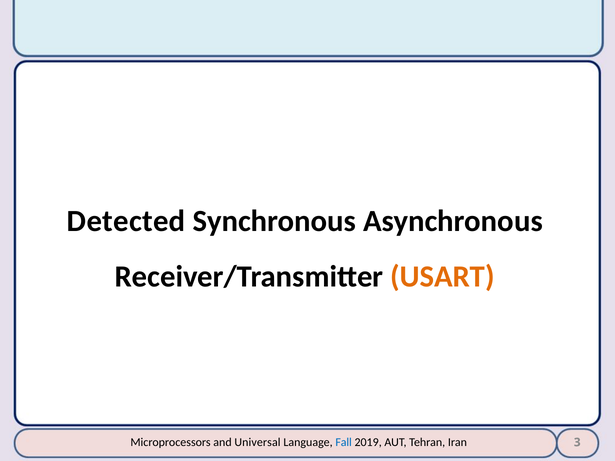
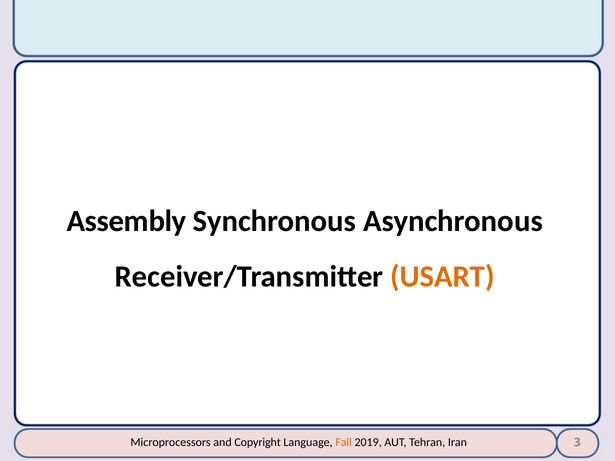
Detected: Detected -> Assembly (127, 221)
Universal: Universal -> Copyright (258, 442)
Fall colour: blue -> orange (344, 442)
